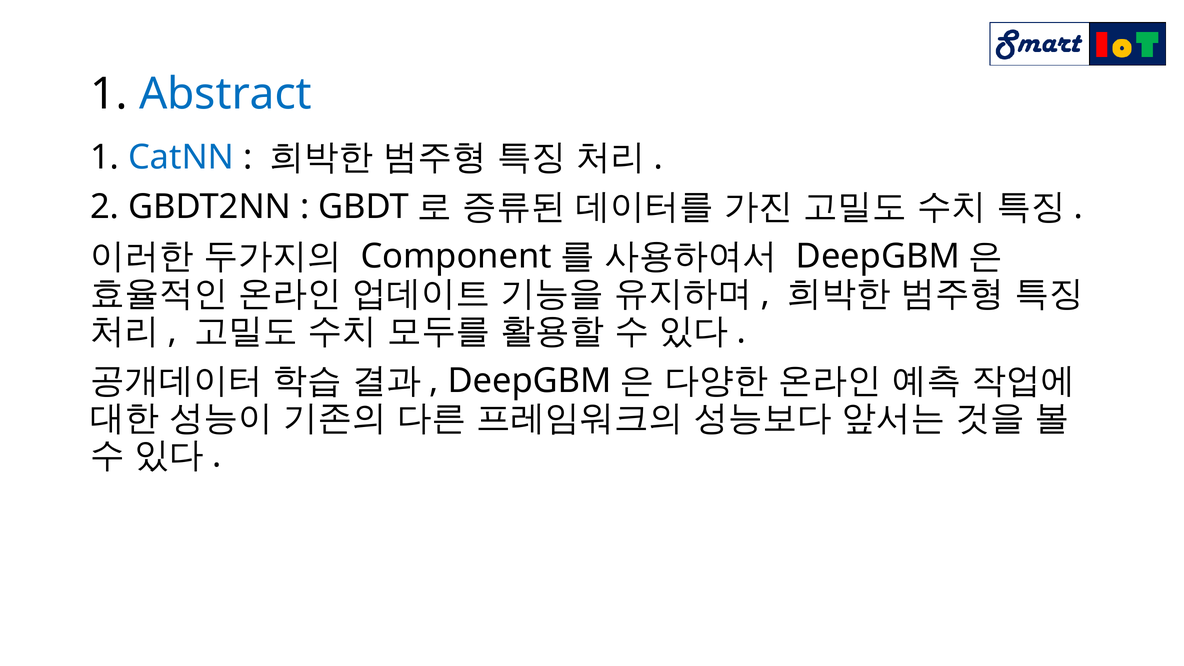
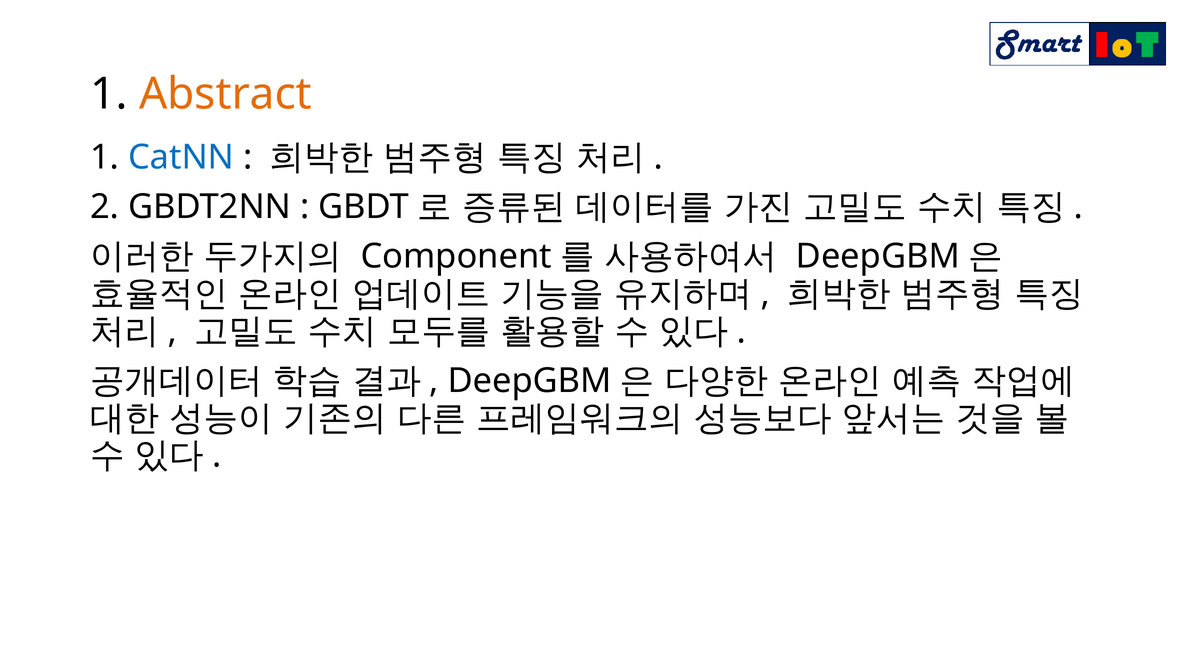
Abstract colour: blue -> orange (225, 94)
